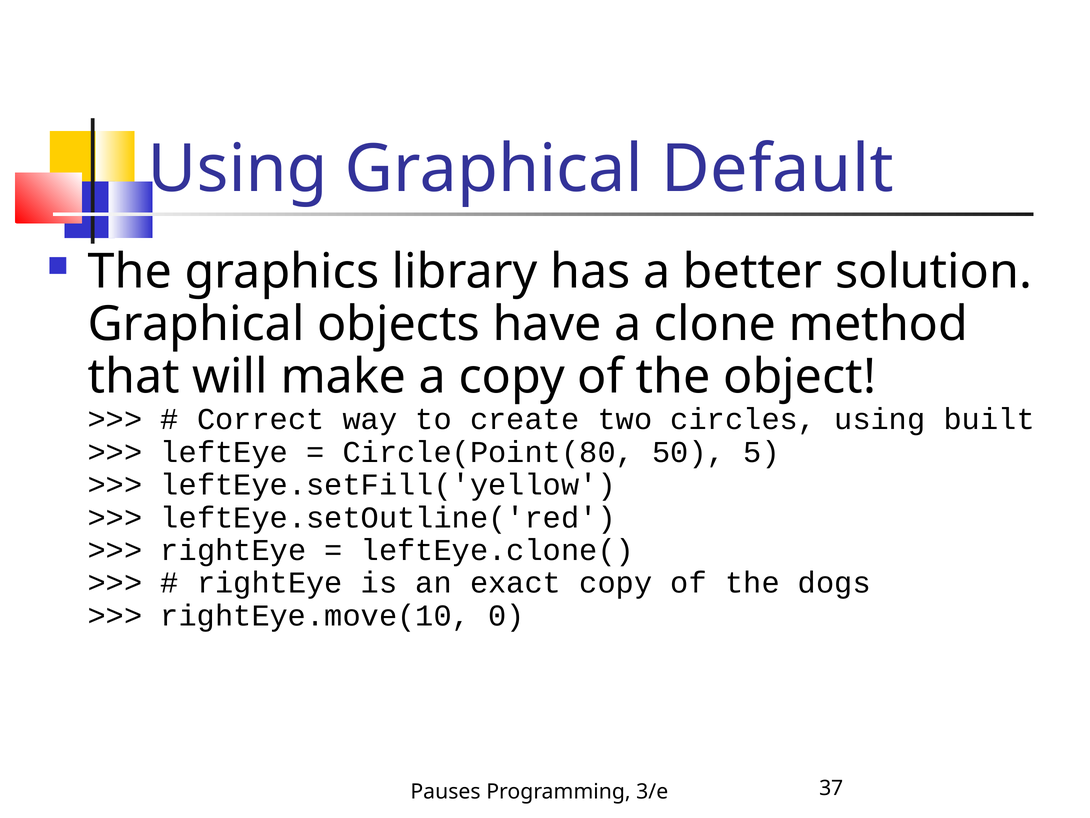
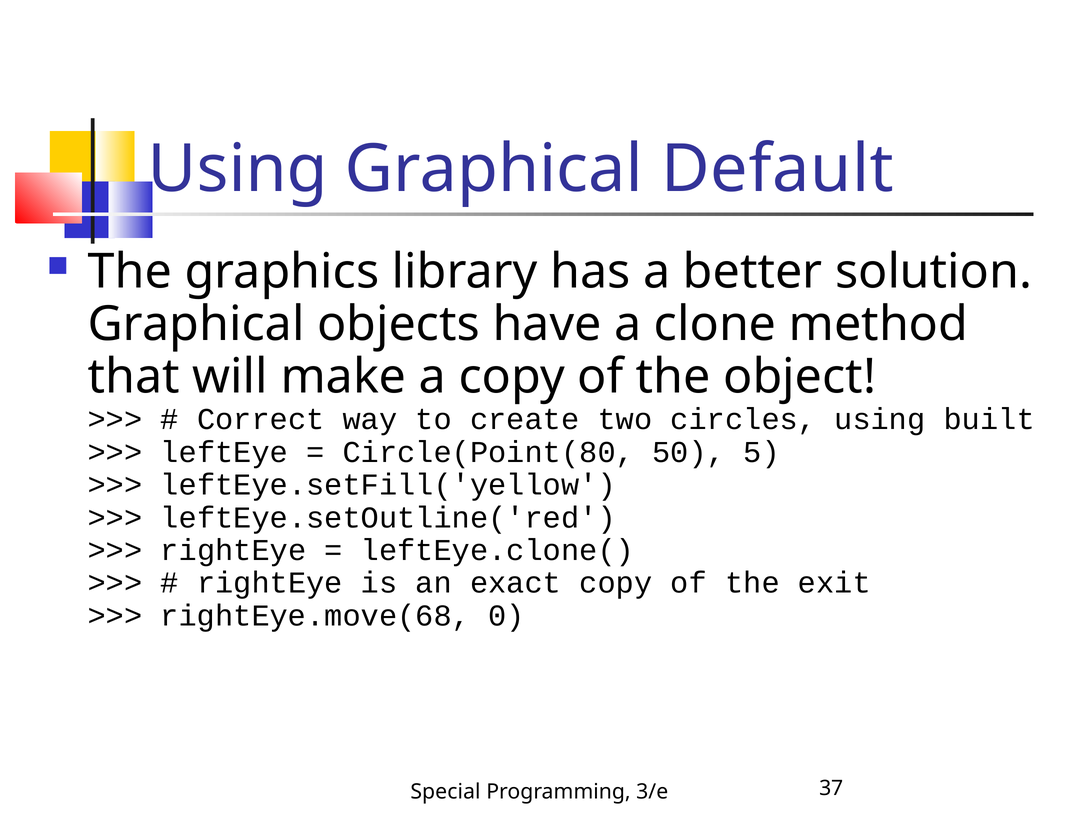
dogs: dogs -> exit (834, 583)
rightEye.move(10: rightEye.move(10 -> rightEye.move(68 (315, 615)
Pauses: Pauses -> Special (445, 791)
